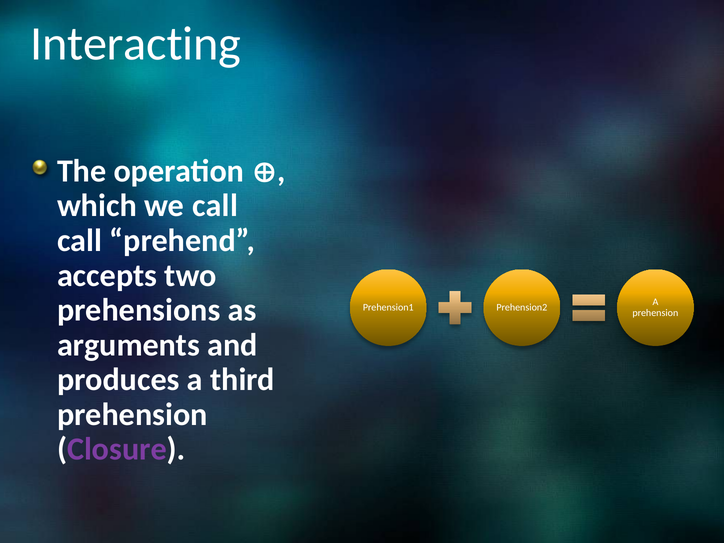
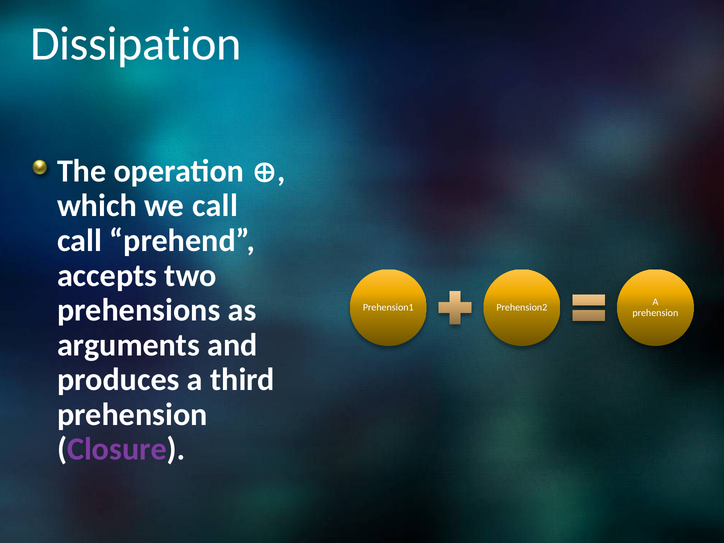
Interacting: Interacting -> Dissipation (136, 44)
